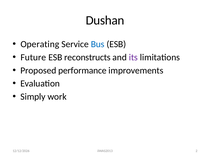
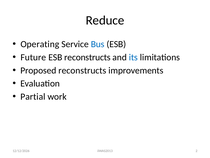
Dushan: Dushan -> Reduce (105, 20)
its colour: purple -> blue (133, 57)
Proposed performance: performance -> reconstructs (82, 70)
Simply: Simply -> Partial (33, 96)
